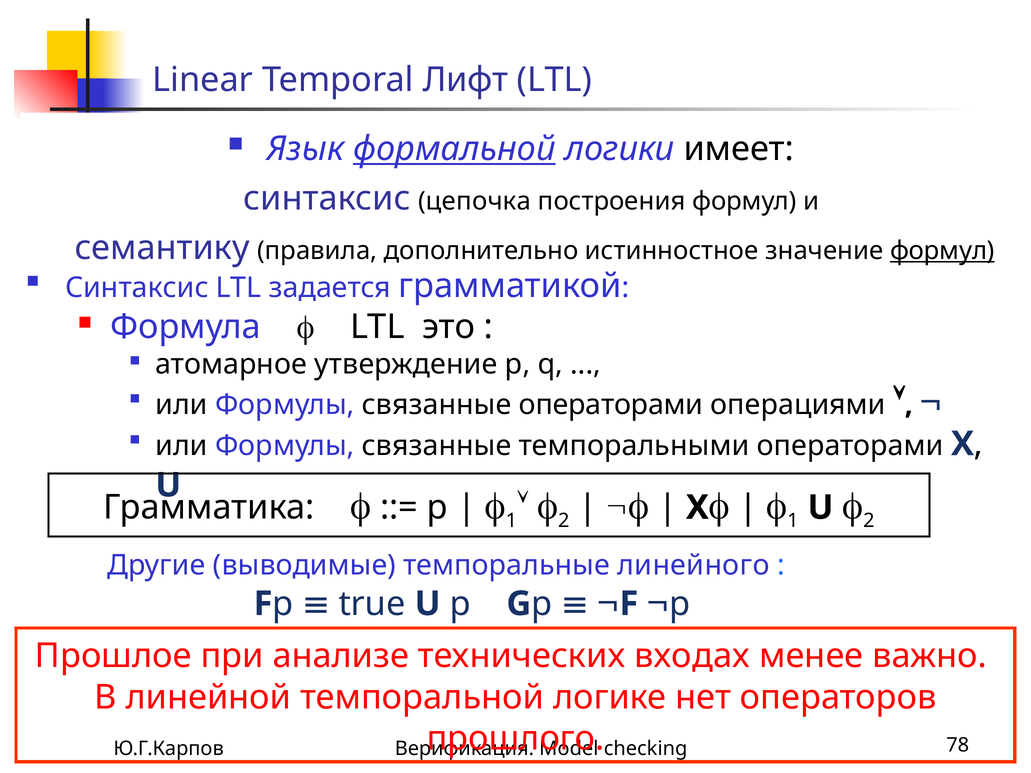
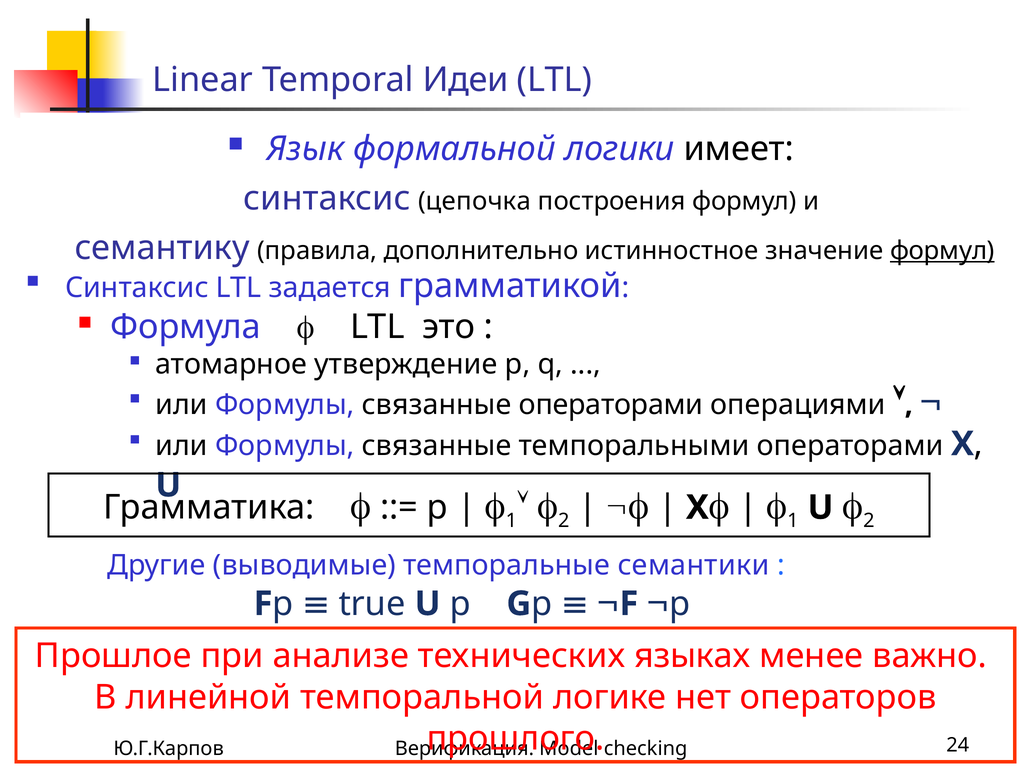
Лифт: Лифт -> Идеи (466, 80)
формальной underline: present -> none (454, 149)
линейного: линейного -> семантики (693, 566)
входах: входах -> языках (692, 656)
78: 78 -> 24 (958, 746)
